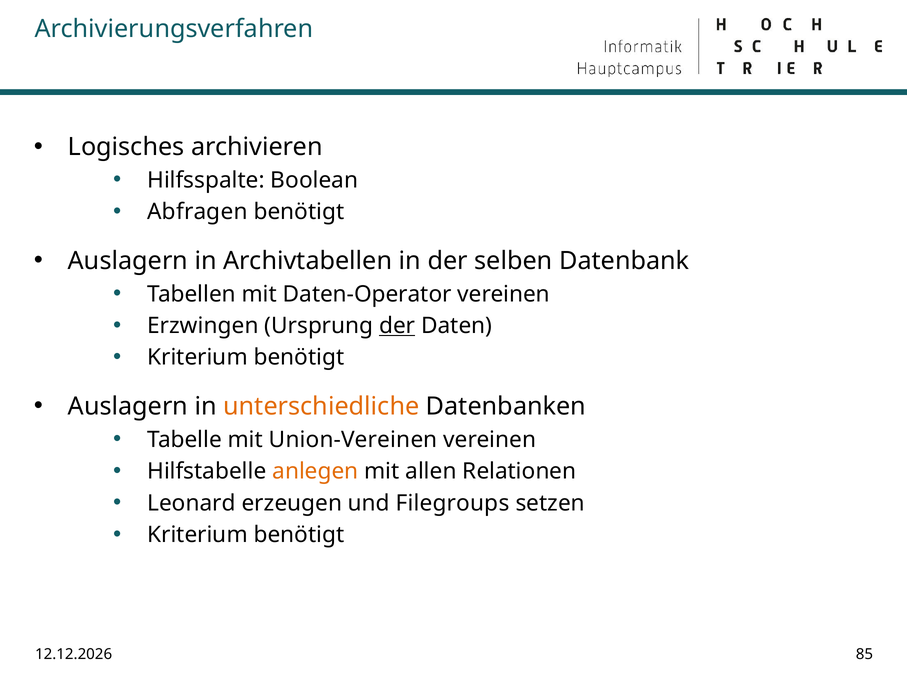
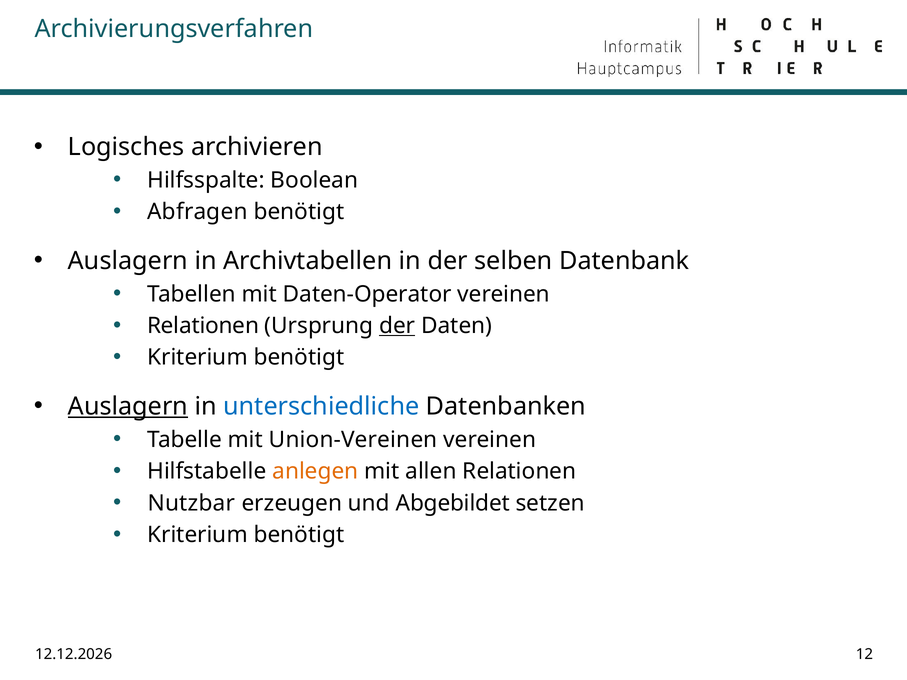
Erzwingen: Erzwingen -> Relationen (203, 326)
Auslagern underline: none -> present (128, 407)
unterschiedliche colour: orange -> blue (321, 407)
Leonard: Leonard -> Nutzbar (191, 503)
Filegroups: Filegroups -> Abgebildet (453, 503)
85: 85 -> 12 (864, 655)
